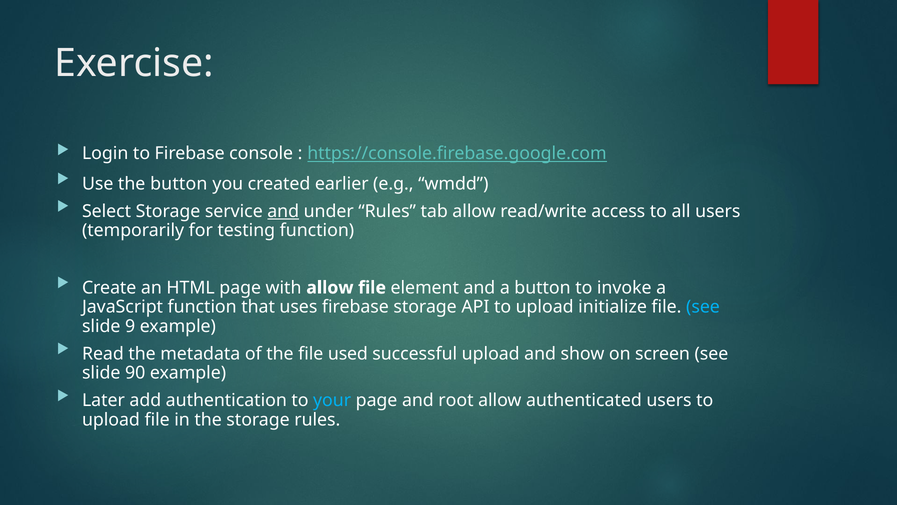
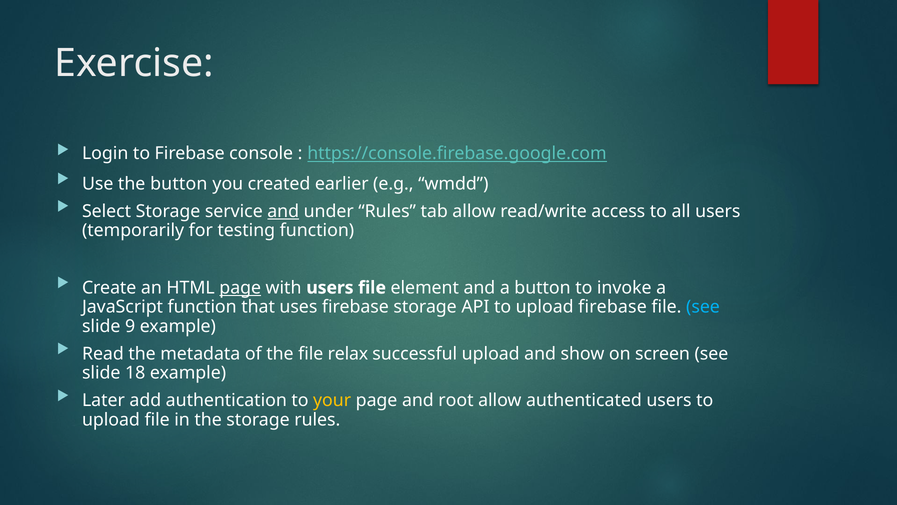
page underline: none -> present (240, 288)
with allow: allow -> users (330, 288)
upload initialize: initialize -> firebase (613, 307)
used: used -> relax (348, 353)
90: 90 -> 18 (135, 373)
your colour: light blue -> yellow (332, 400)
